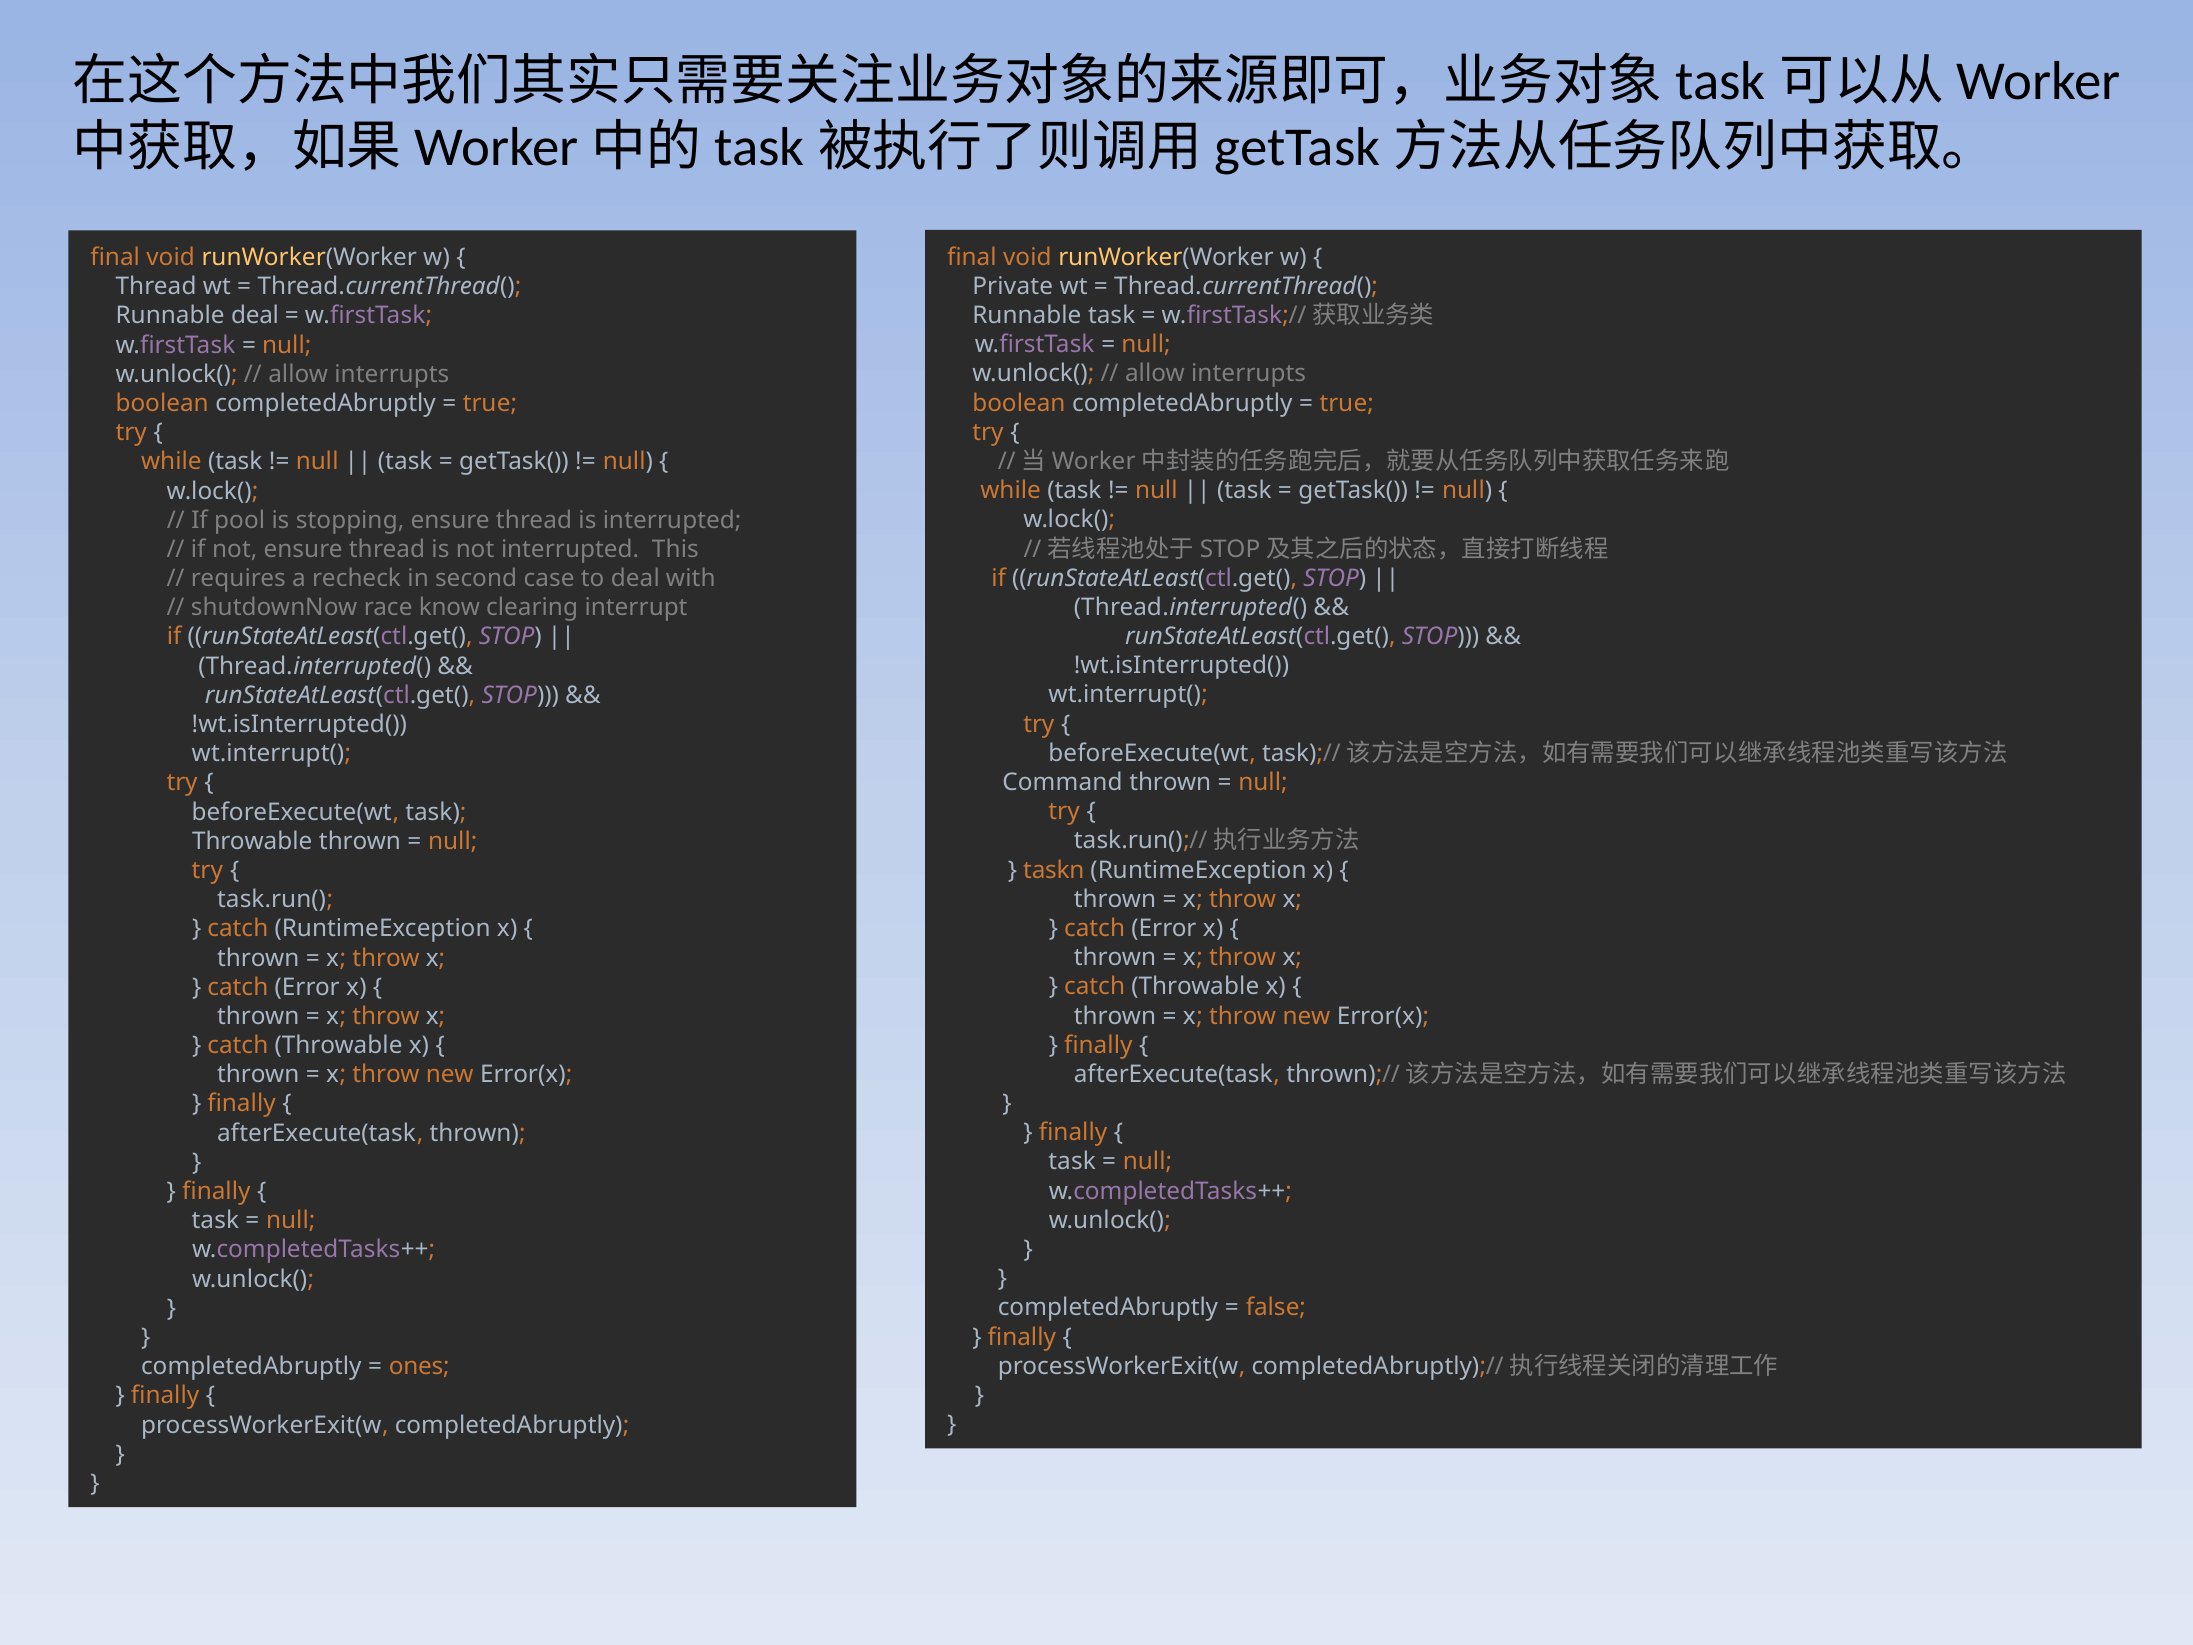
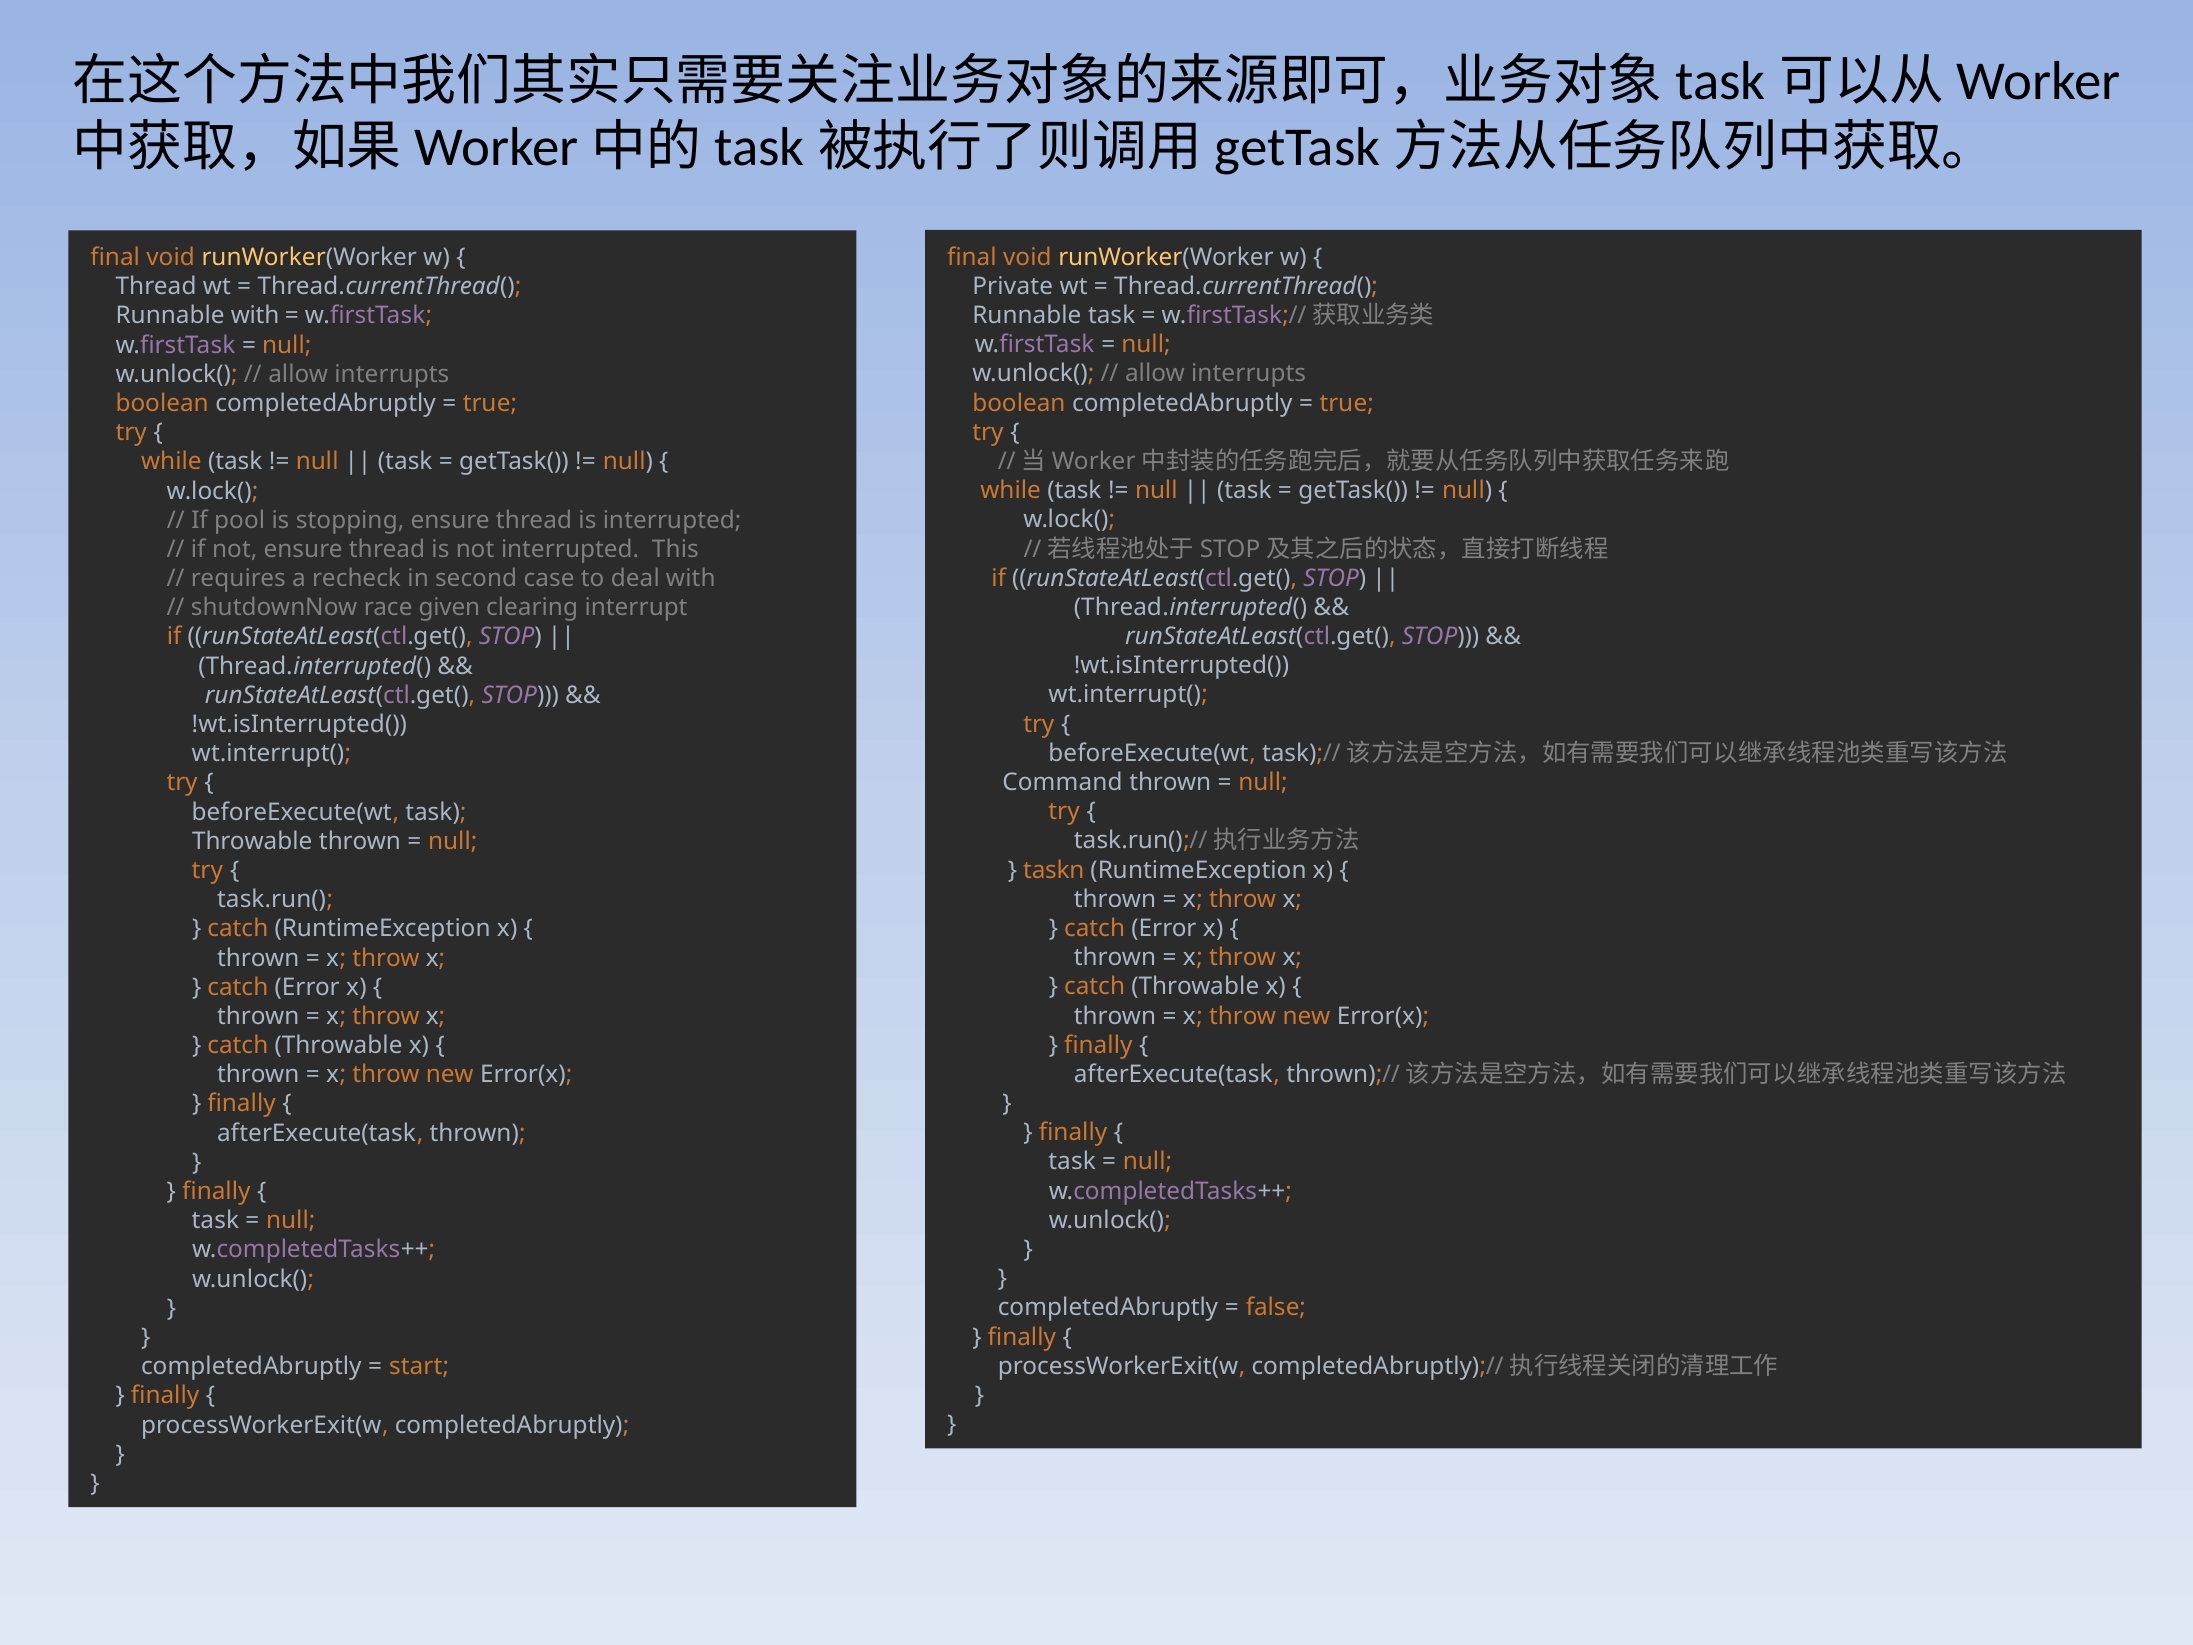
Runnable deal: deal -> with (255, 316)
know: know -> given (449, 608)
ones: ones -> start (419, 1366)
